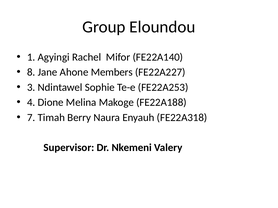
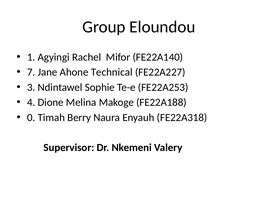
8: 8 -> 7 (31, 72)
Members: Members -> Technical (112, 72)
7: 7 -> 0 (31, 118)
